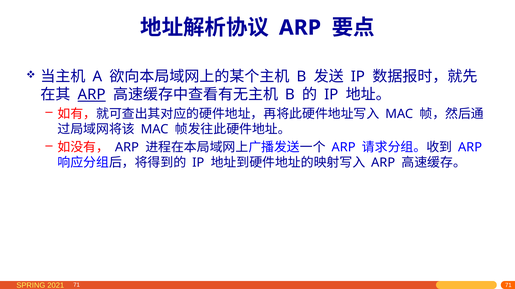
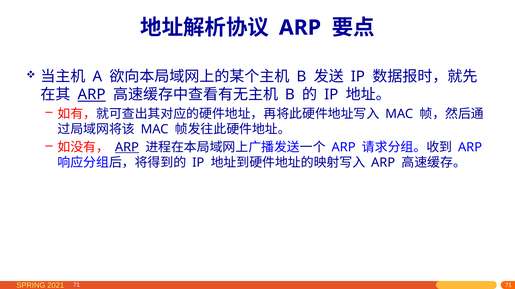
ARP underline: none -> present (127, 148)
